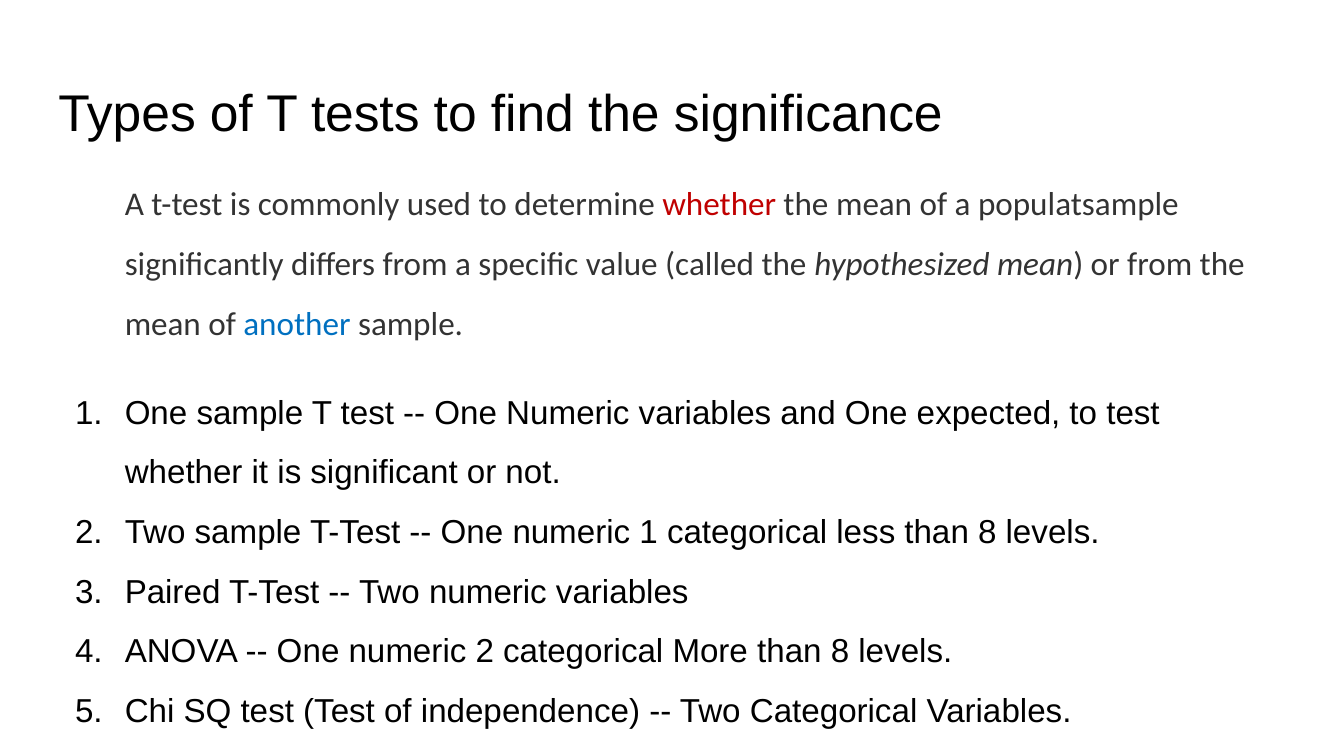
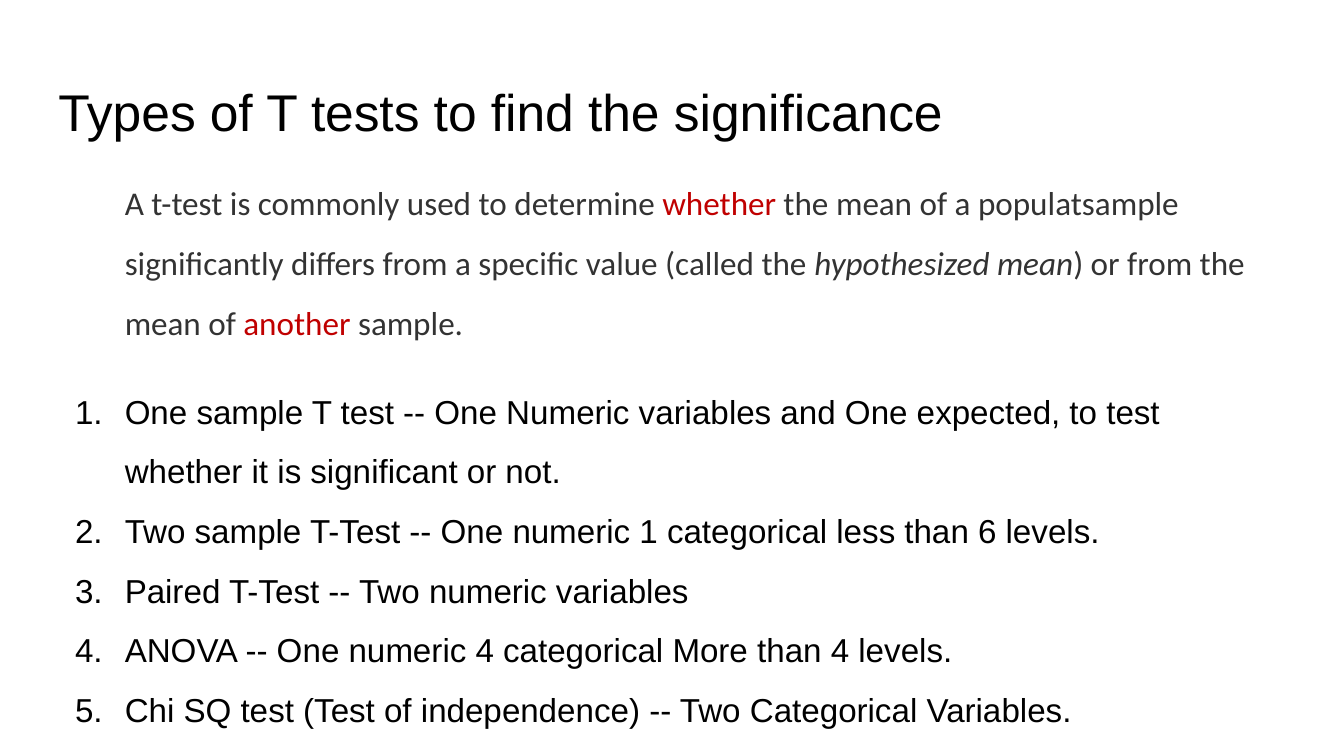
another colour: blue -> red (297, 324)
less than 8: 8 -> 6 (987, 533)
numeric 2: 2 -> 4 (485, 652)
More than 8: 8 -> 4 (840, 652)
